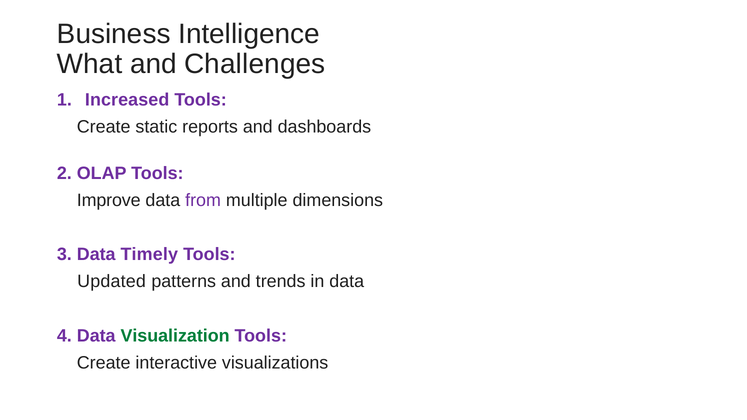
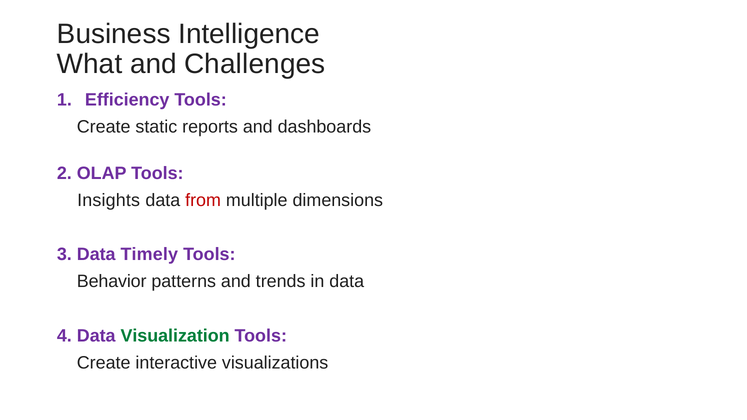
Increased: Increased -> Efficiency (127, 100)
Improve: Improve -> Insights (109, 200)
from colour: purple -> red (203, 200)
Updated: Updated -> Behavior (112, 282)
